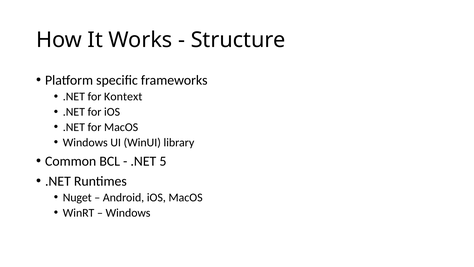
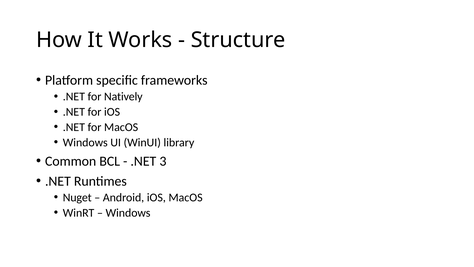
Kontext: Kontext -> Natively (123, 96)
5: 5 -> 3 (163, 161)
